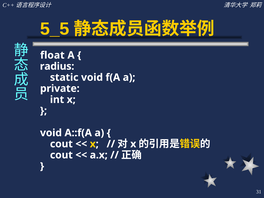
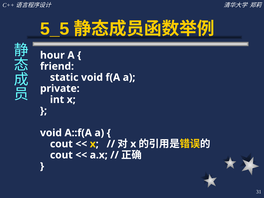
float: float -> hour (52, 55)
radius: radius -> friend (57, 66)
